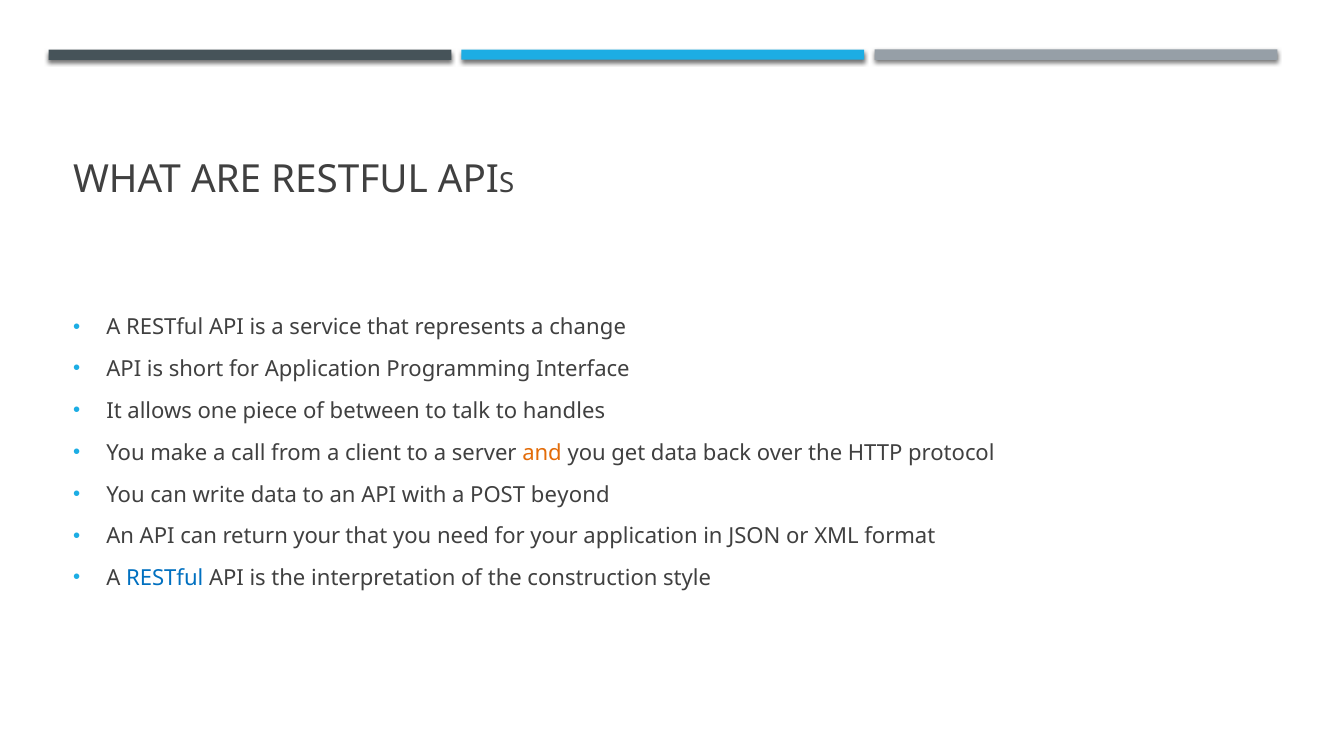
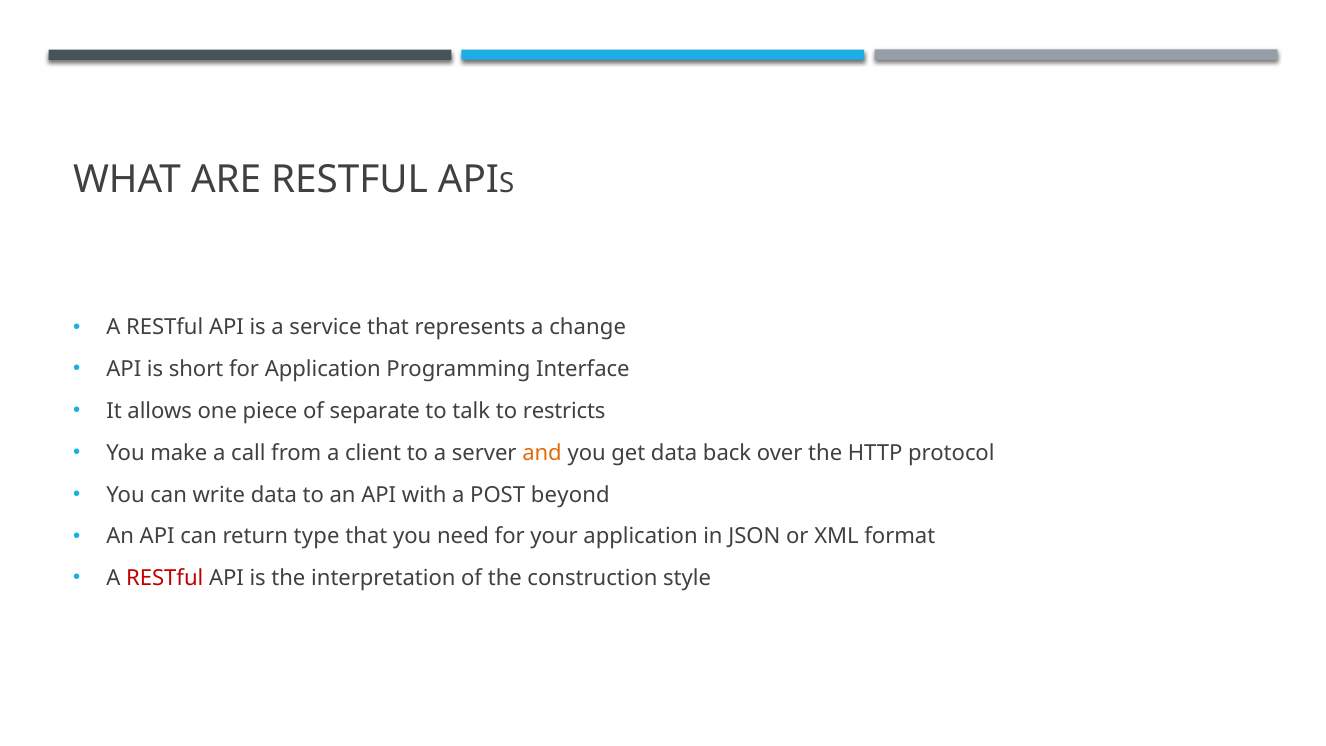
between: between -> separate (375, 411)
handles: handles -> restricts (564, 411)
return your: your -> type (317, 537)
RESTful colour: blue -> red (165, 578)
